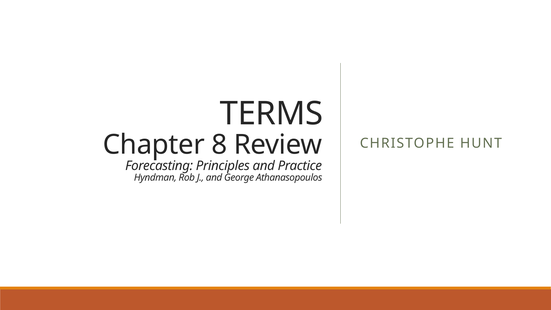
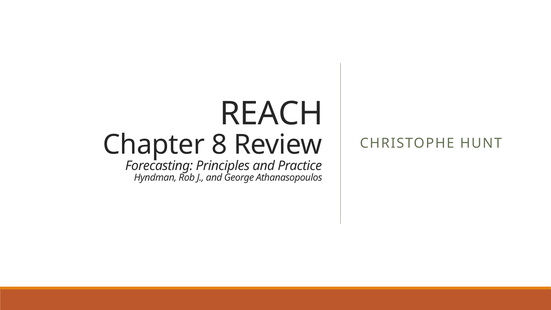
TERMS: TERMS -> REACH (271, 114)
